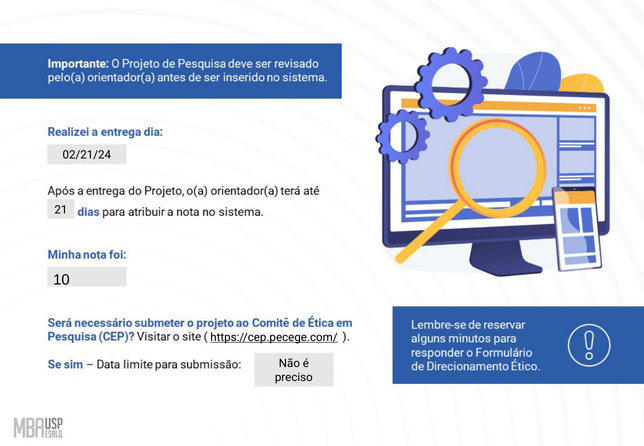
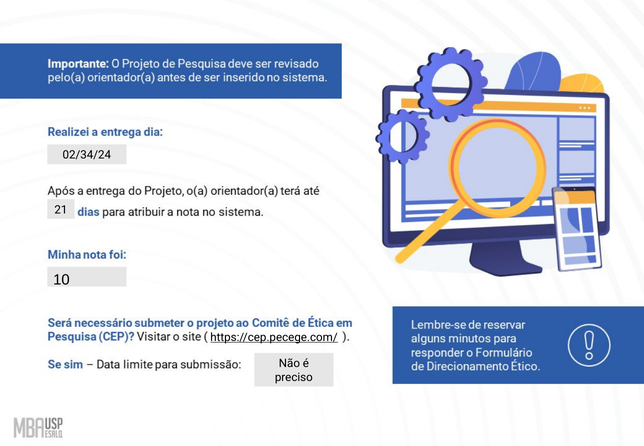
02/21/24: 02/21/24 -> 02/34/24 (87, 155)
